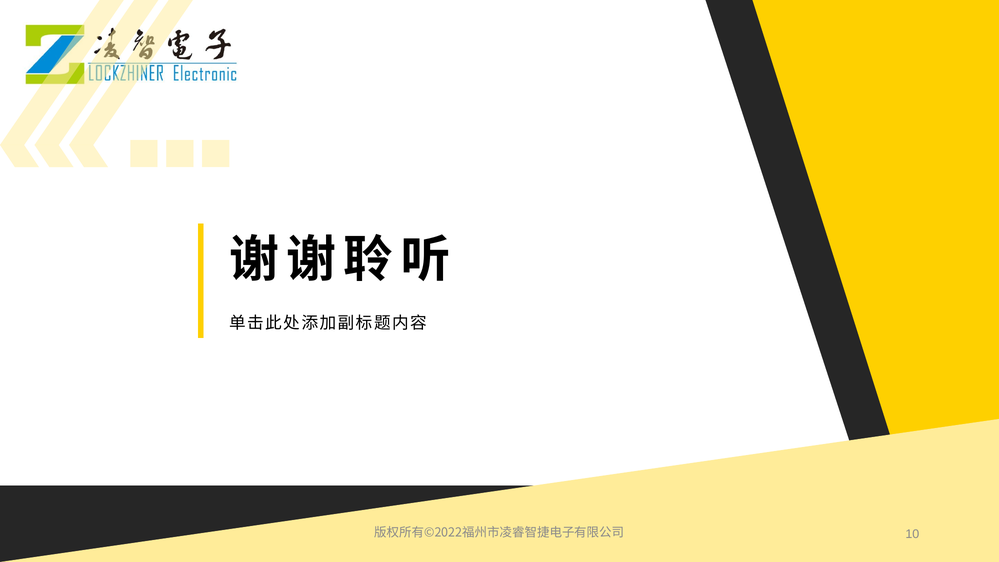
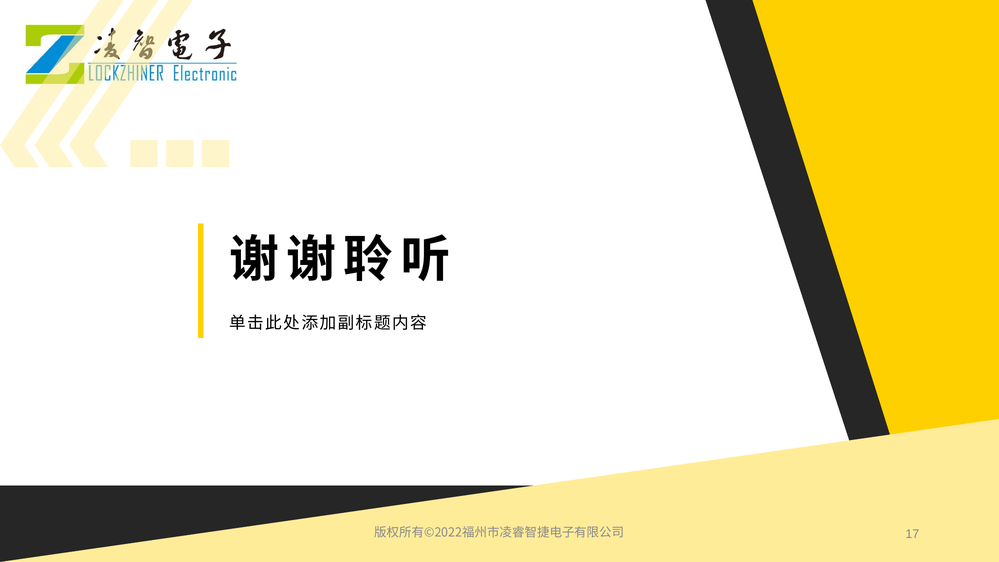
10: 10 -> 17 (912, 534)
